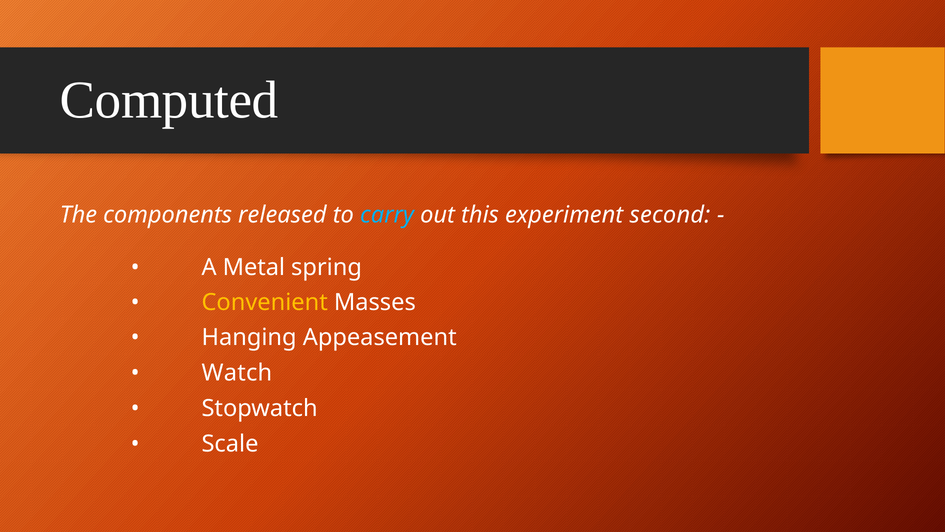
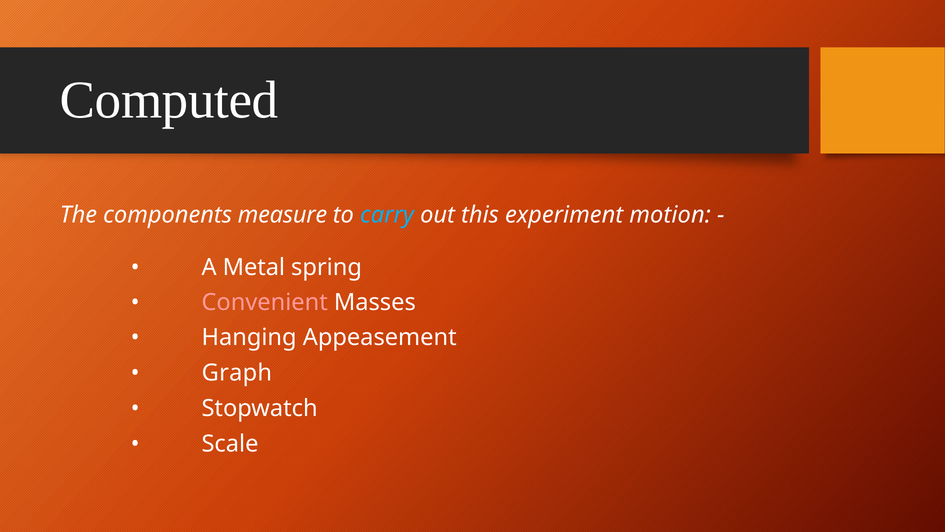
released: released -> measure (283, 215)
second: second -> motion (670, 215)
Convenient colour: yellow -> pink (265, 302)
Watch: Watch -> Graph (237, 373)
